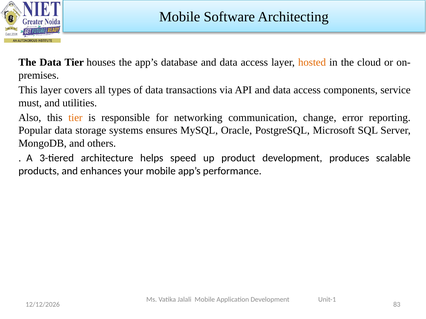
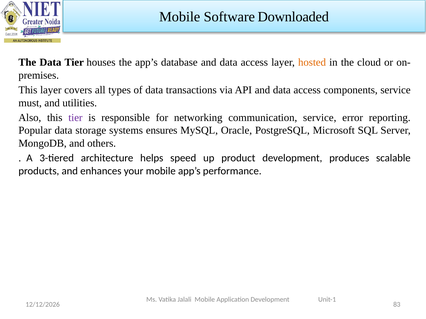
Architecting: Architecting -> Downloaded (293, 17)
tier colour: orange -> purple (75, 118)
communication change: change -> service (320, 118)
